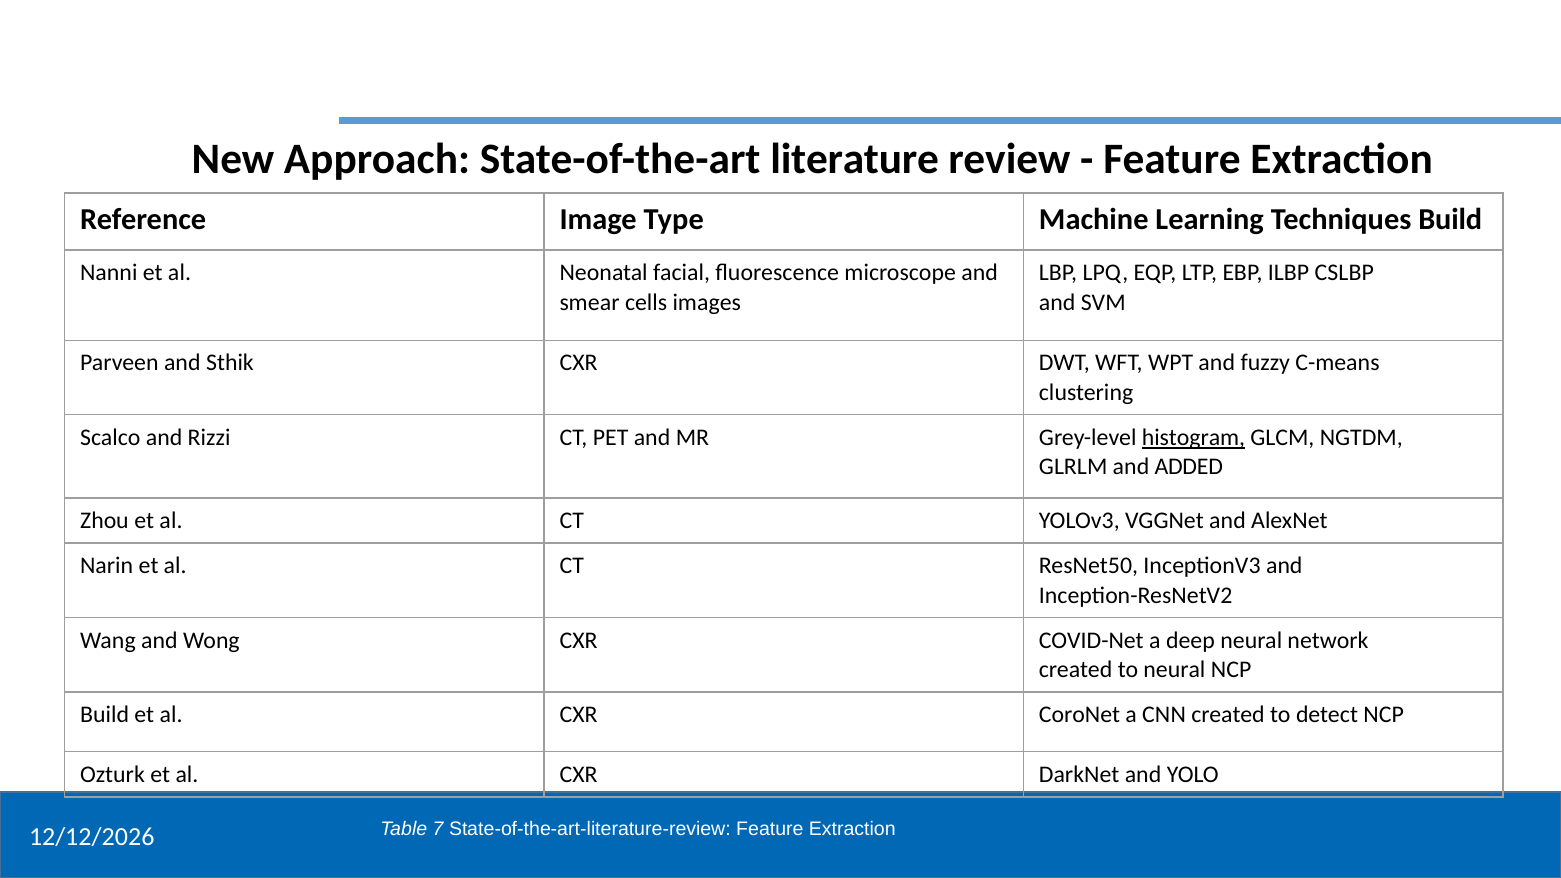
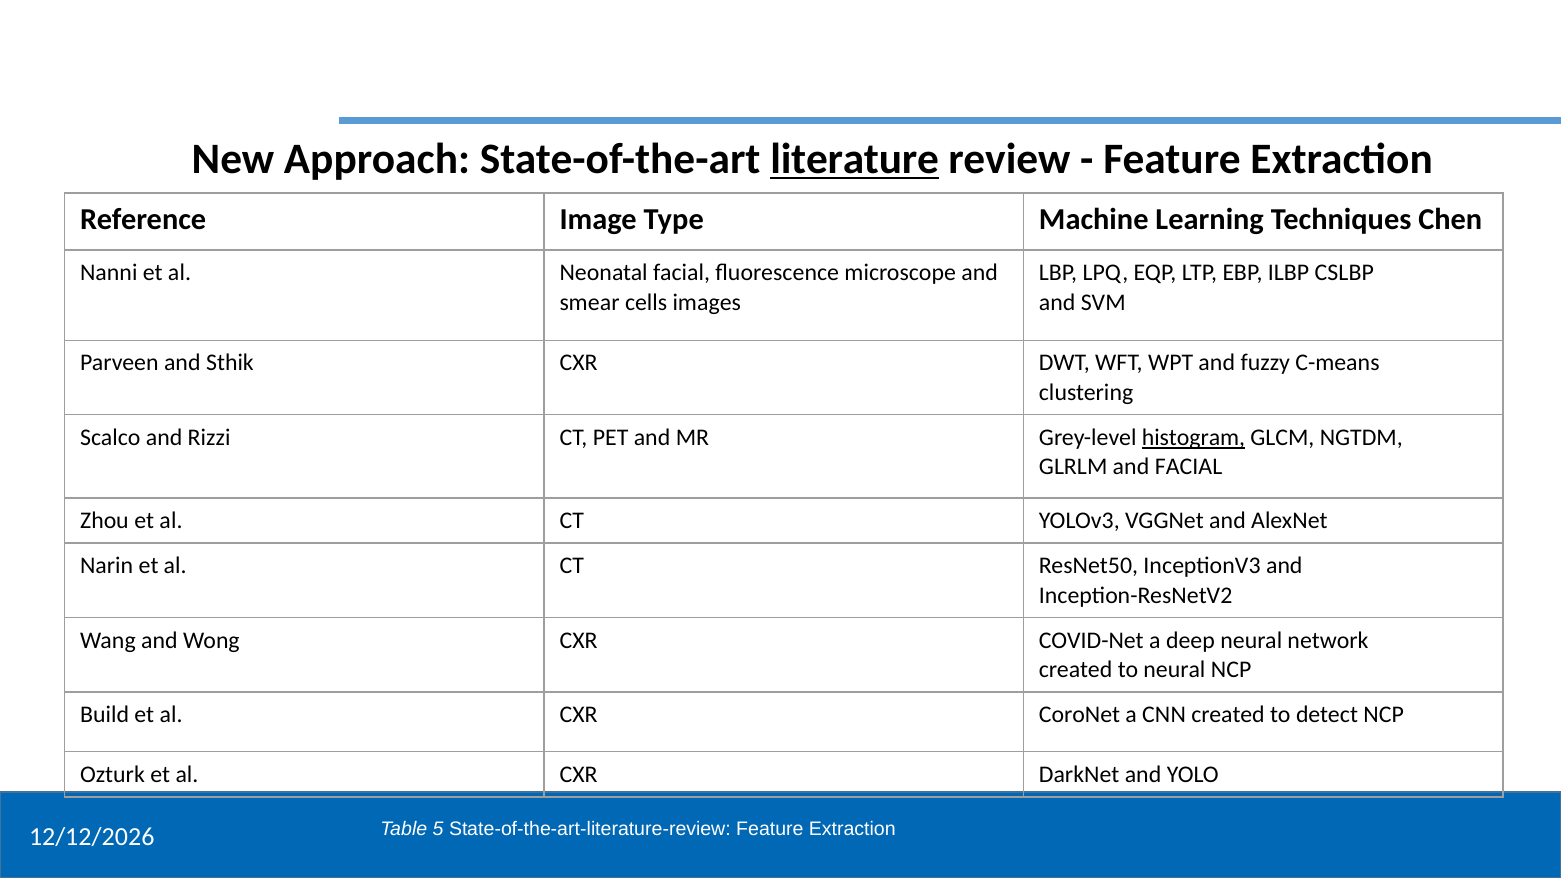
literature underline: none -> present (855, 160)
Techniques Build: Build -> Chen (1450, 220)
and ADDED: ADDED -> FACIAL (1189, 467)
7: 7 -> 5 (438, 829)
